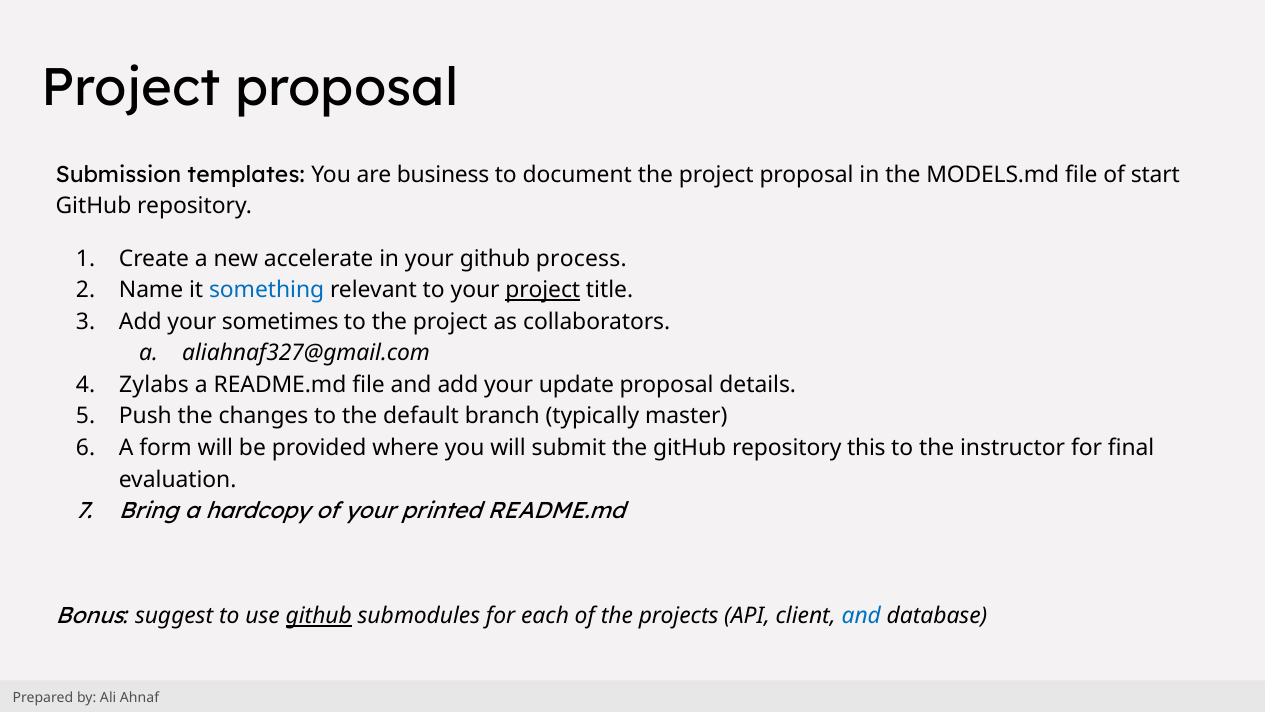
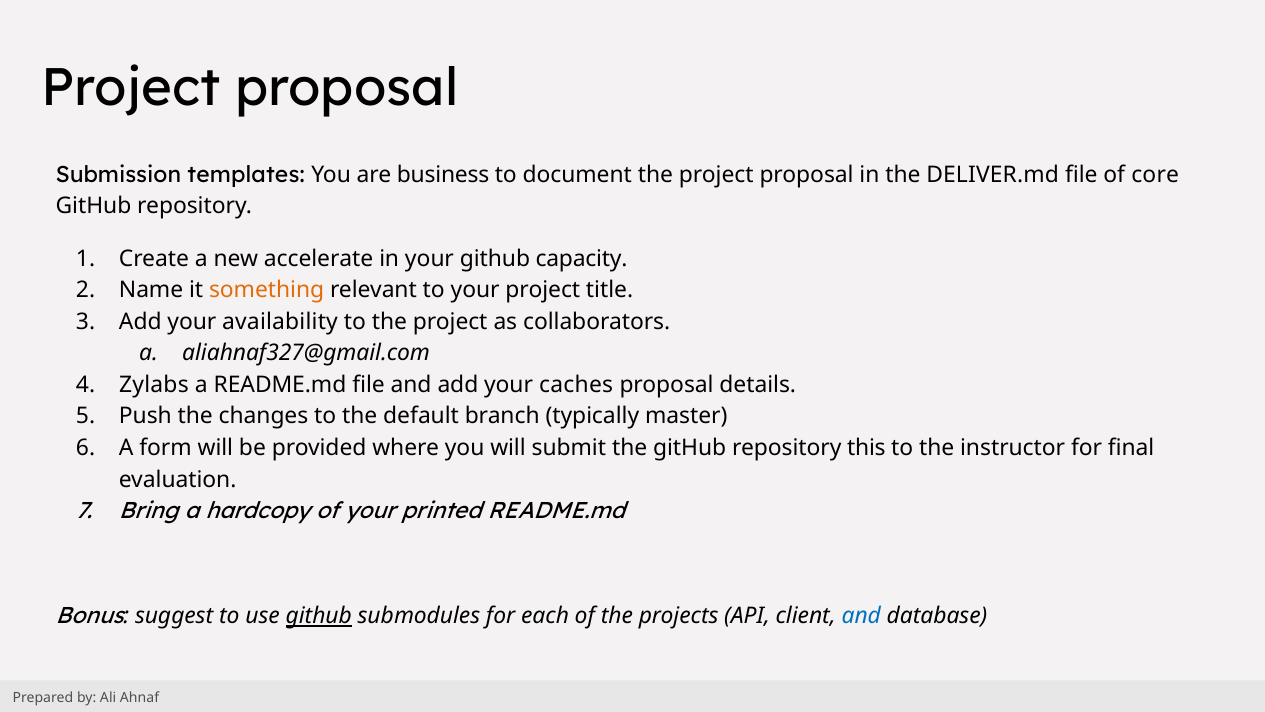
MODELS.md: MODELS.md -> DELIVER.md (993, 174)
start: start -> core (1155, 174)
process: process -> capacity (581, 259)
something colour: blue -> orange (267, 290)
project underline: present -> none (543, 290)
sometimes: sometimes -> availability (280, 322)
update: update -> caches (576, 385)
